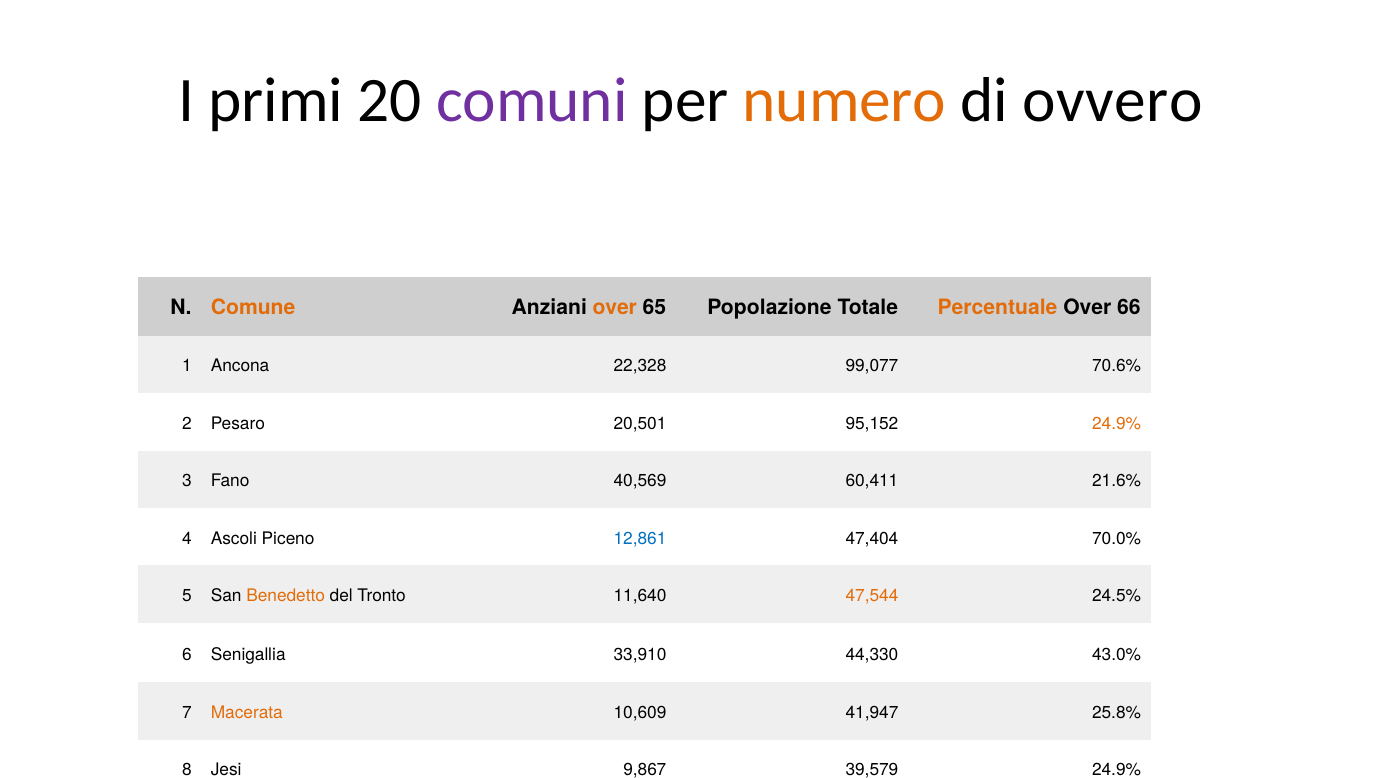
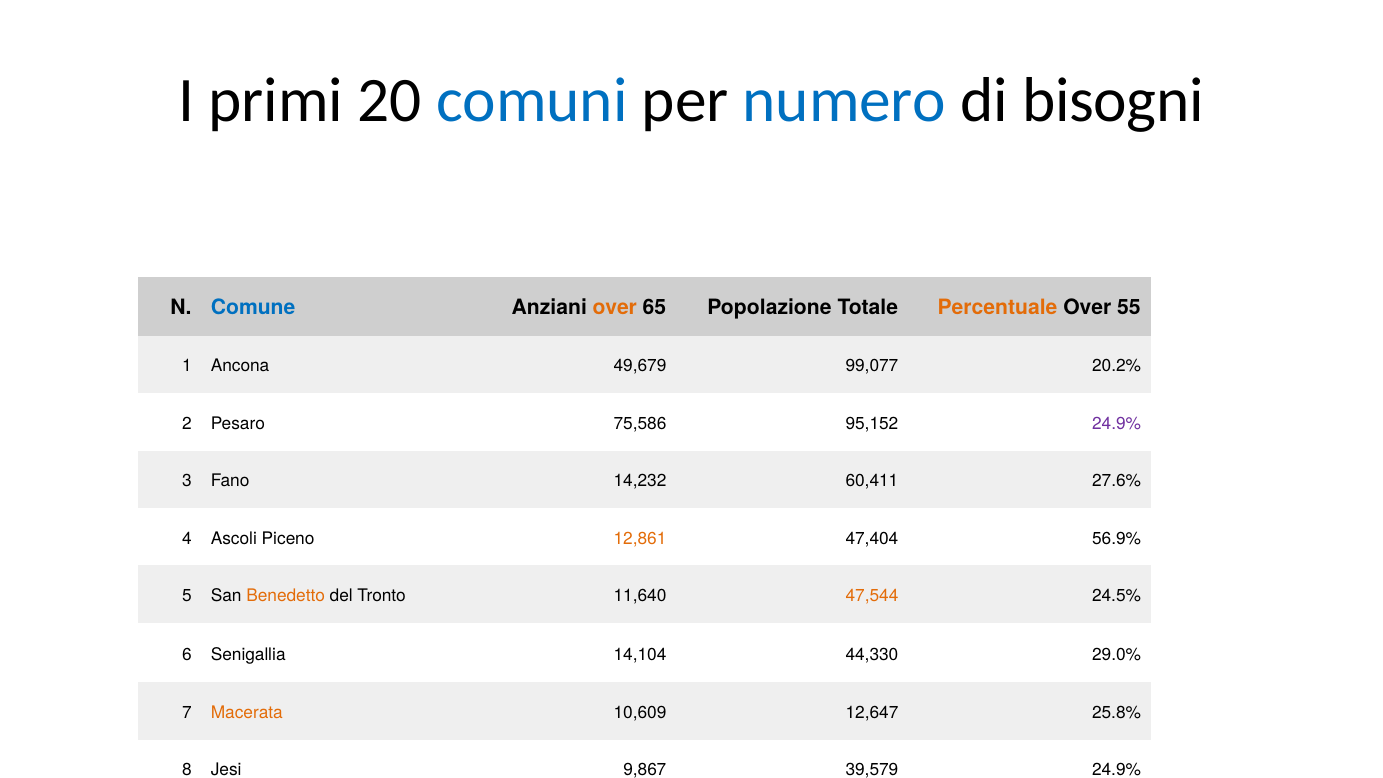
comuni colour: purple -> blue (532, 100)
numero colour: orange -> blue (844, 100)
ovvero: ovvero -> bisogni (1113, 100)
Comune colour: orange -> blue (253, 308)
66: 66 -> 55 (1129, 308)
22,328: 22,328 -> 49,679 (640, 366)
70.6%: 70.6% -> 20.2% (1117, 366)
20,501: 20,501 -> 75,586 (640, 424)
24.9% colour: orange -> purple (1117, 424)
40,569: 40,569 -> 14,232 (640, 481)
21.6%: 21.6% -> 27.6% (1117, 481)
12,861 colour: blue -> orange (640, 538)
70.0%: 70.0% -> 56.9% (1117, 538)
33,910: 33,910 -> 14,104 (640, 654)
43.0%: 43.0% -> 29.0% (1117, 654)
41,947: 41,947 -> 12,647 (872, 713)
